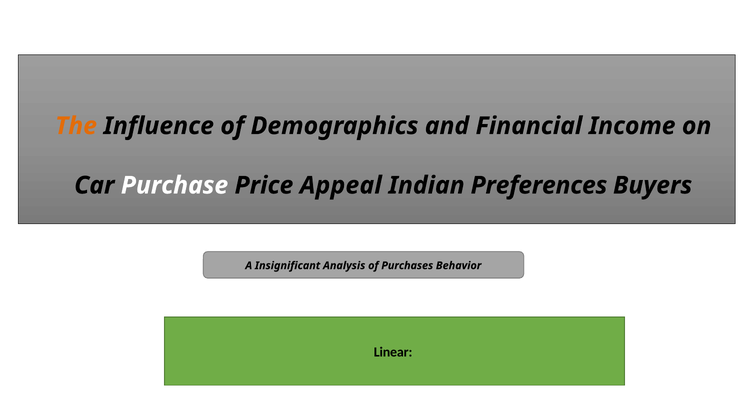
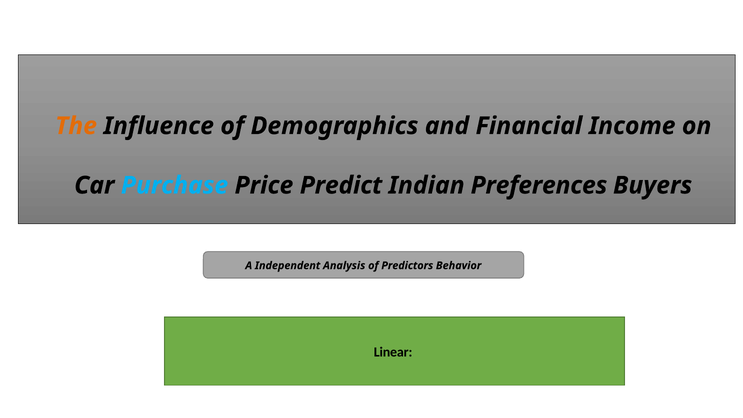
Purchase colour: white -> light blue (175, 185)
Appeal: Appeal -> Predict (341, 185)
Insignificant: Insignificant -> Independent (288, 266)
Purchases: Purchases -> Predictors (407, 266)
